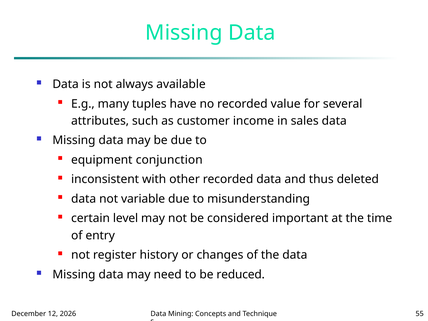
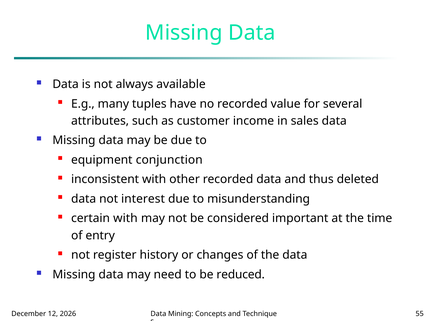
variable: variable -> interest (143, 199)
certain level: level -> with (125, 218)
